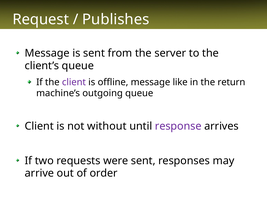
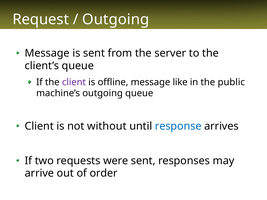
Publishes: Publishes -> Outgoing (116, 19)
return: return -> public (231, 82)
response colour: purple -> blue (178, 126)
